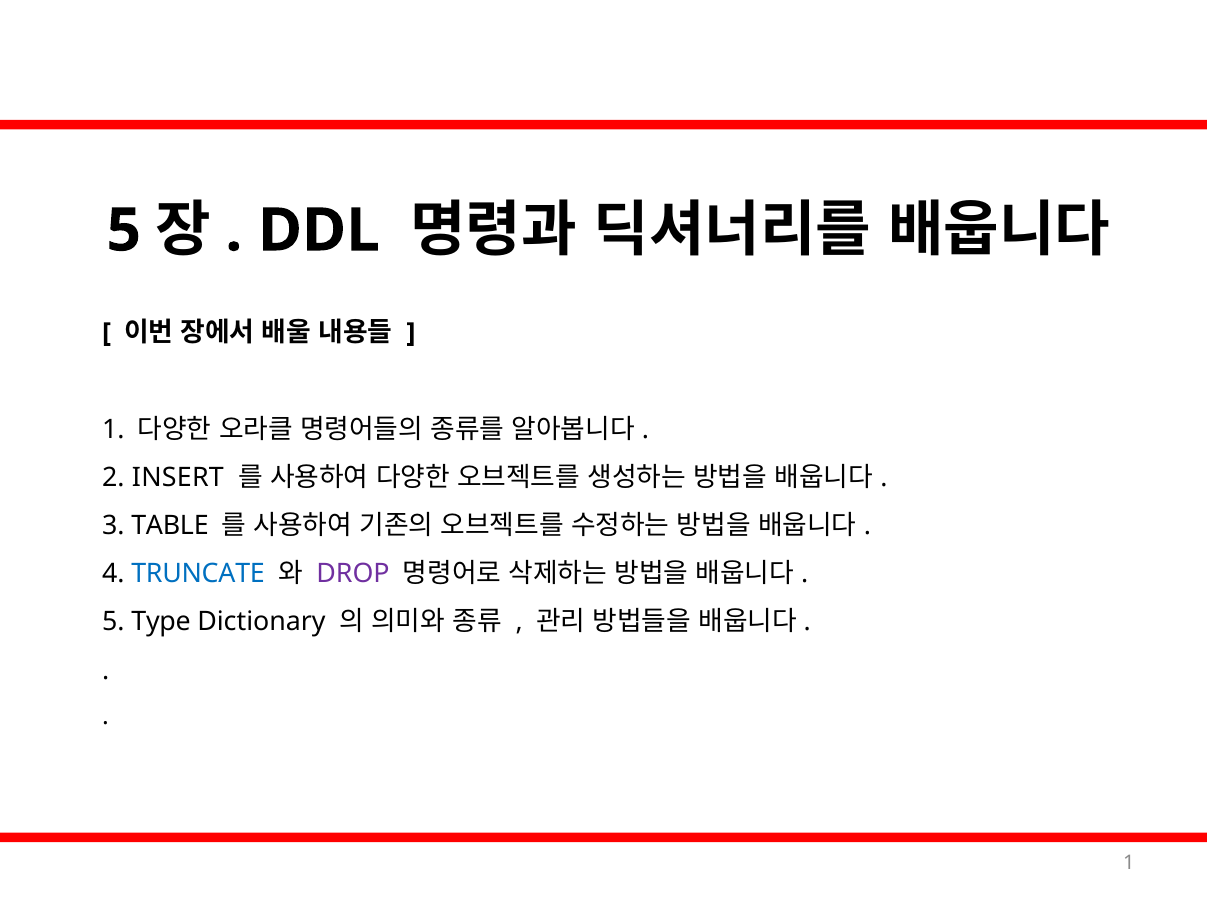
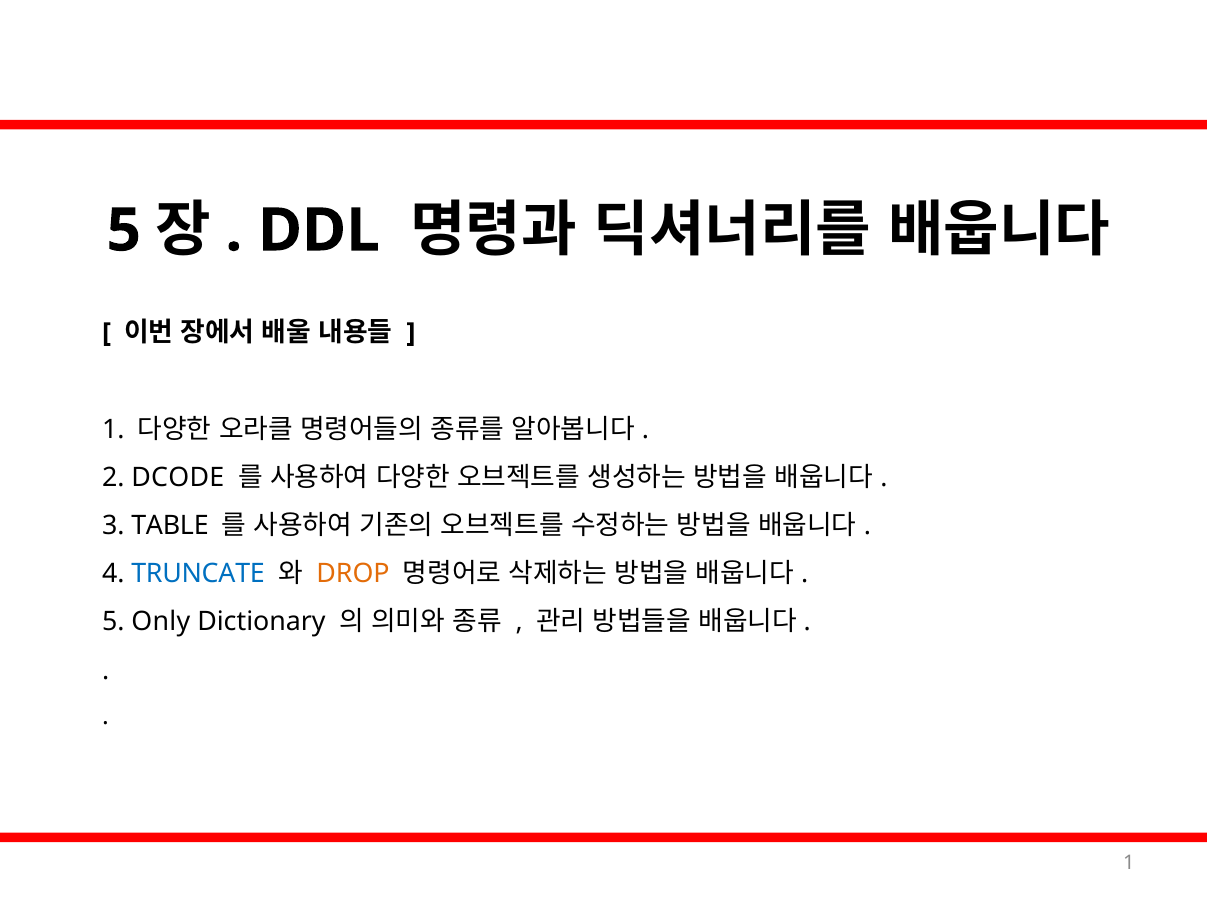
INSERT: INSERT -> DCODE (178, 478)
DROP colour: purple -> orange (353, 574)
Type: Type -> Only (161, 622)
